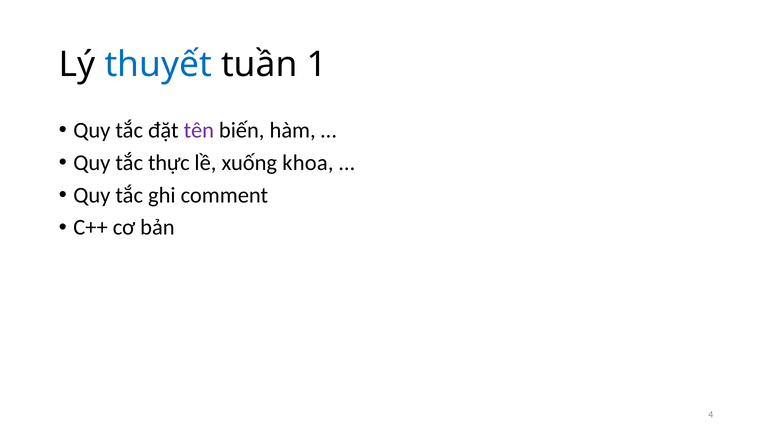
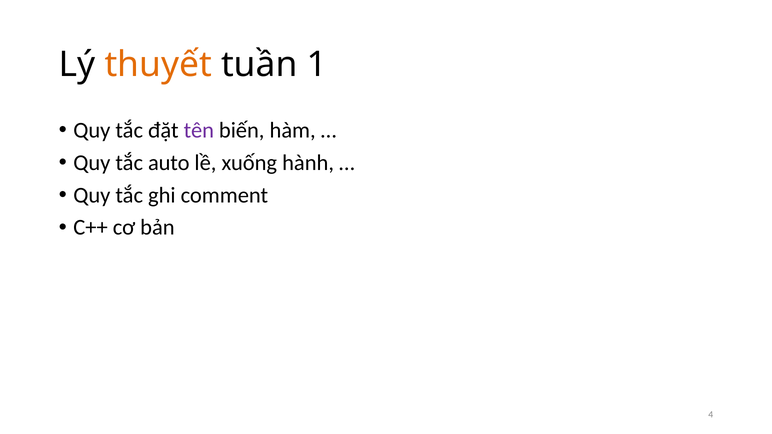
thuyết colour: blue -> orange (158, 65)
thực: thực -> auto (169, 163)
khoa: khoa -> hành (308, 163)
